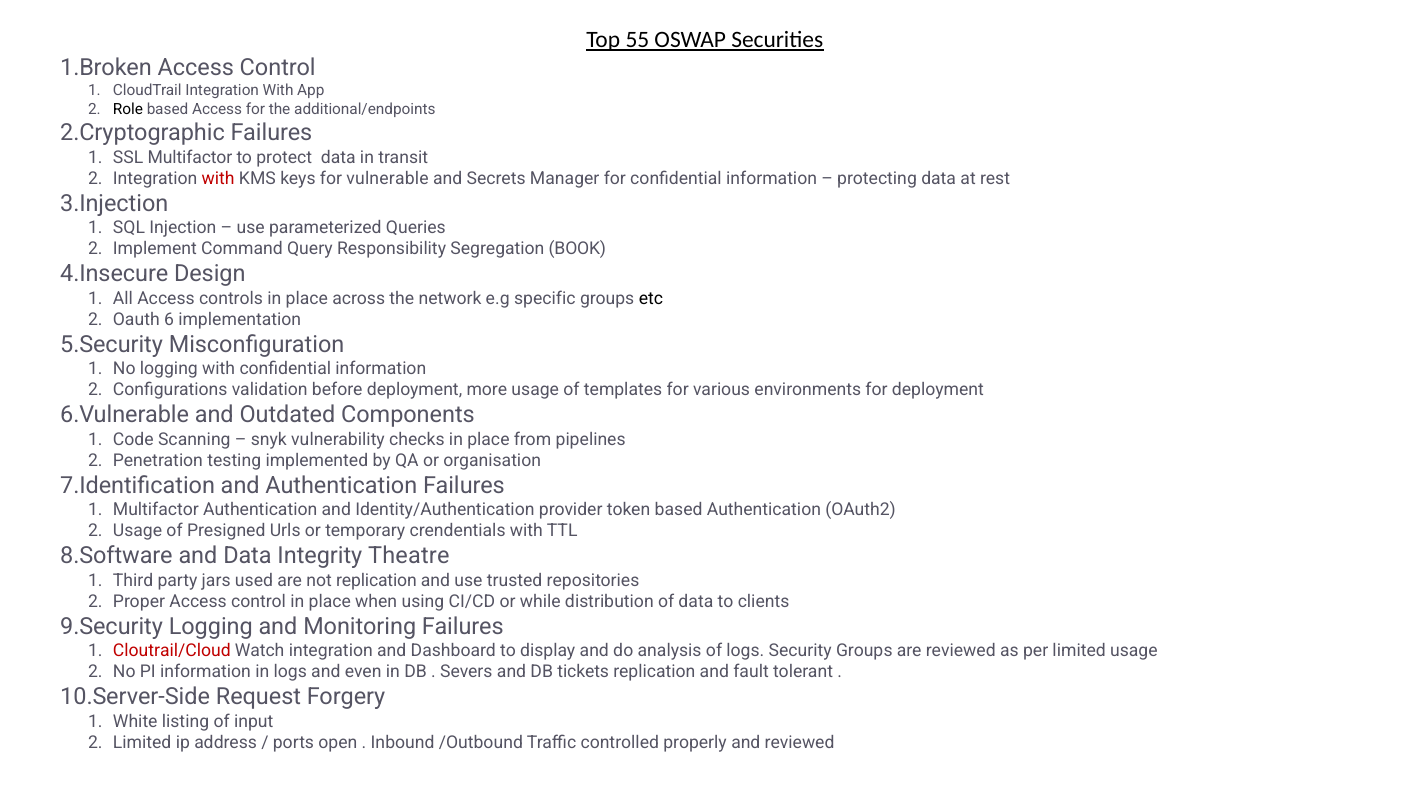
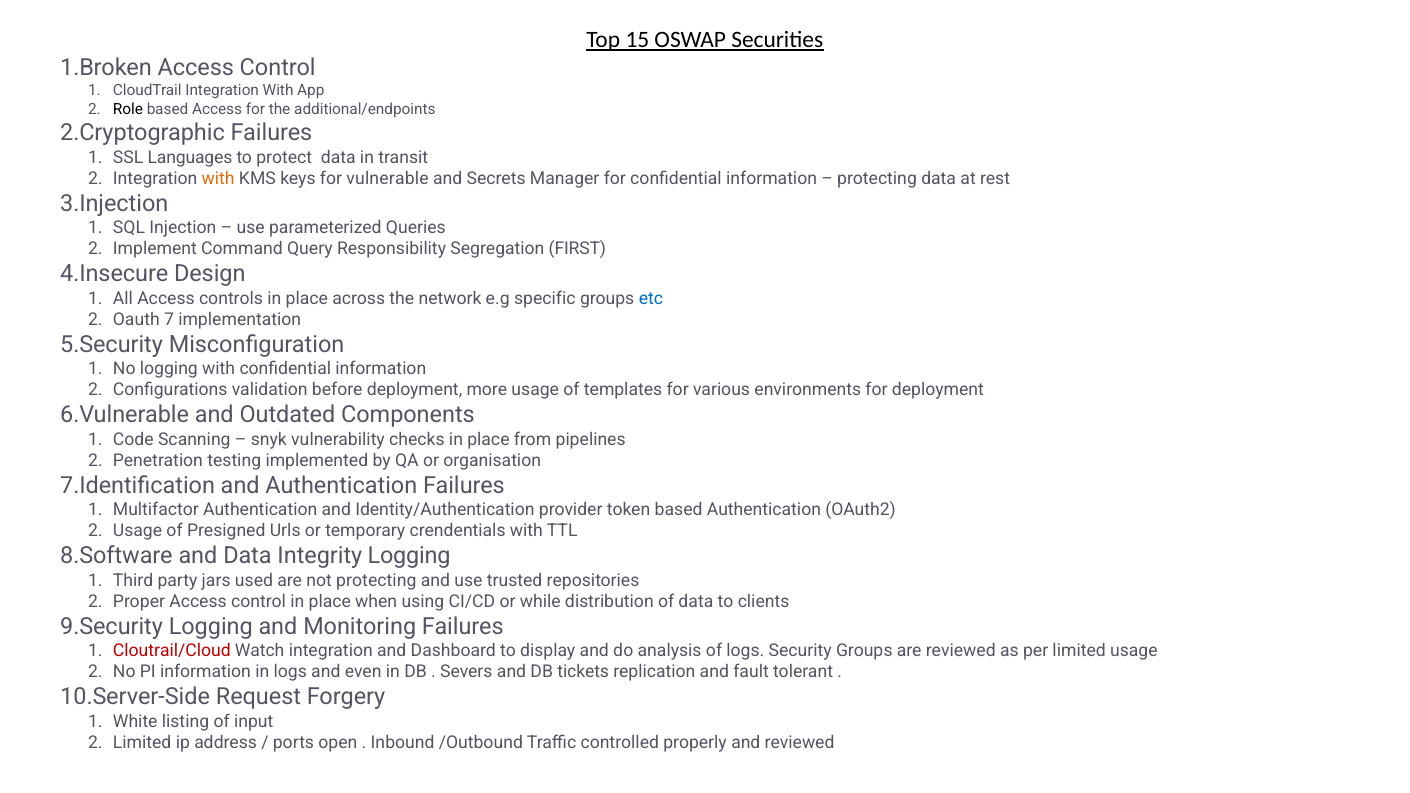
55: 55 -> 15 (637, 40)
SSL Multifactor: Multifactor -> Languages (190, 157)
with colour: red -> orange (218, 179)
BOOK: BOOK -> FIRST (577, 249)
etc colour: black -> blue (651, 298)
6: 6 -> 7 (169, 320)
Integrity Theatre: Theatre -> Logging (409, 556)
not replication: replication -> protecting (376, 580)
